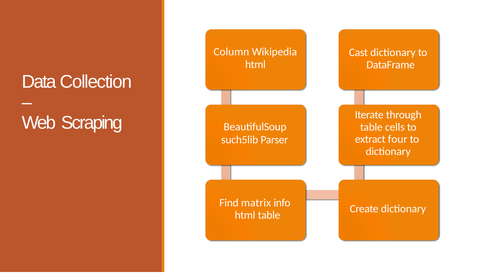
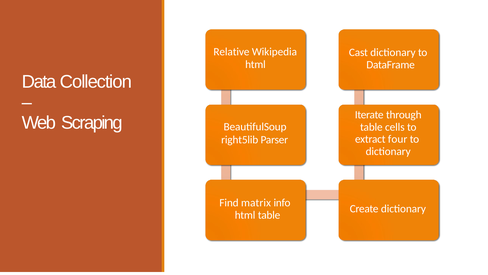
Column: Column -> Relative (231, 52)
such5lib: such5lib -> right5lib (240, 139)
